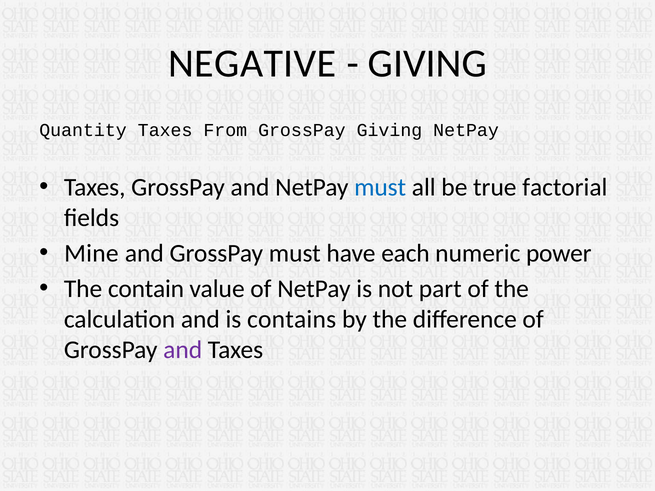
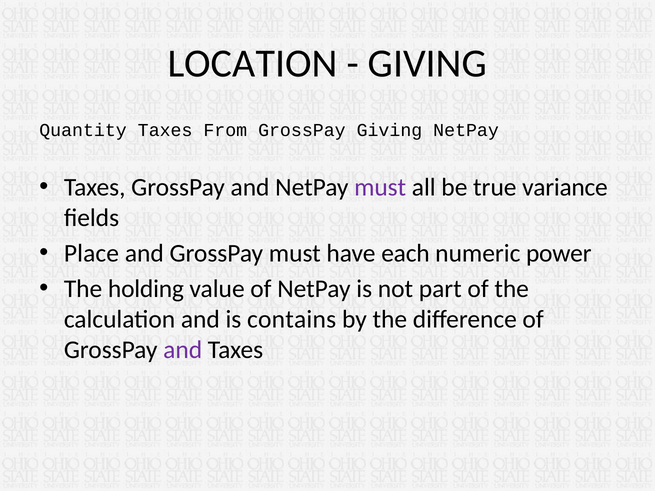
NEGATIVE: NEGATIVE -> LOCATION (253, 63)
must colour: blue -> purple (380, 187)
factorial: factorial -> variance (565, 187)
Mine: Mine -> Place (91, 254)
contain: contain -> holding (146, 289)
